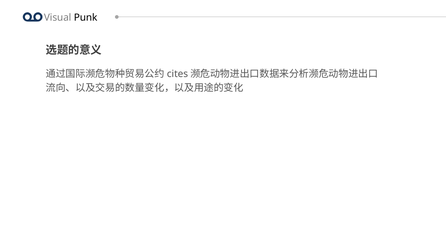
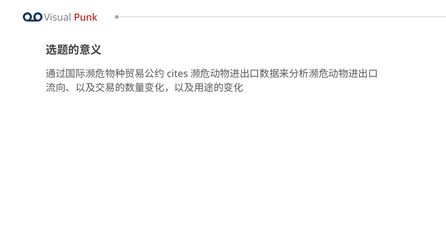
Punk colour: black -> red (86, 17)
